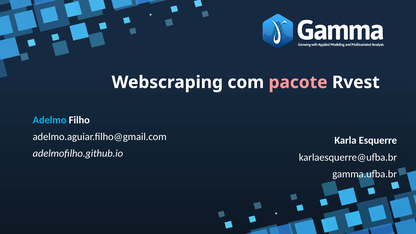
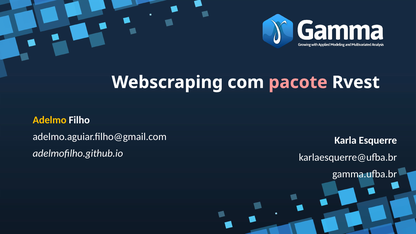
Adelmo colour: light blue -> yellow (50, 120)
